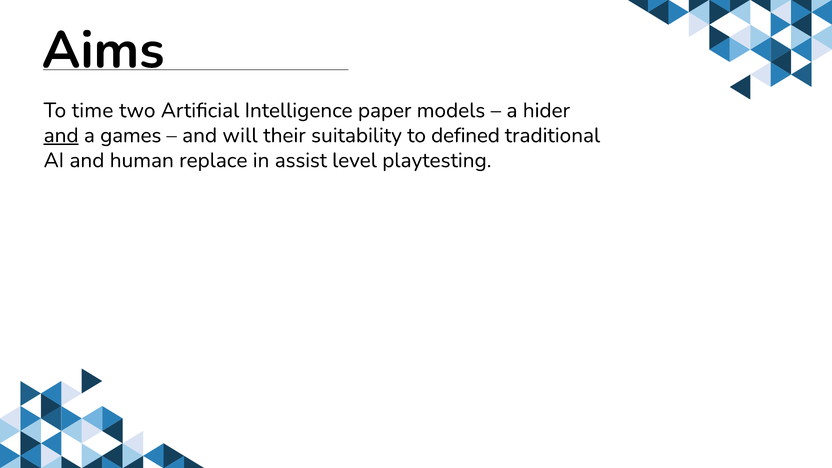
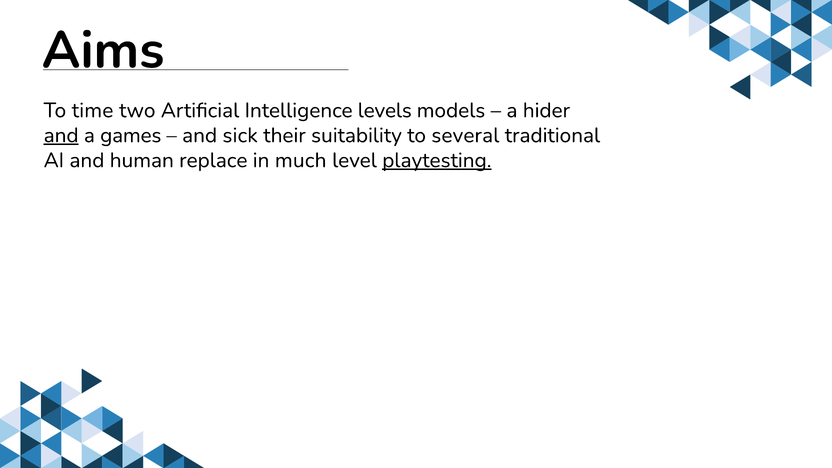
paper: paper -> levels (385, 110)
will: will -> sick (240, 135)
defined: defined -> several (465, 135)
assist: assist -> much (301, 160)
playtesting underline: none -> present (437, 160)
